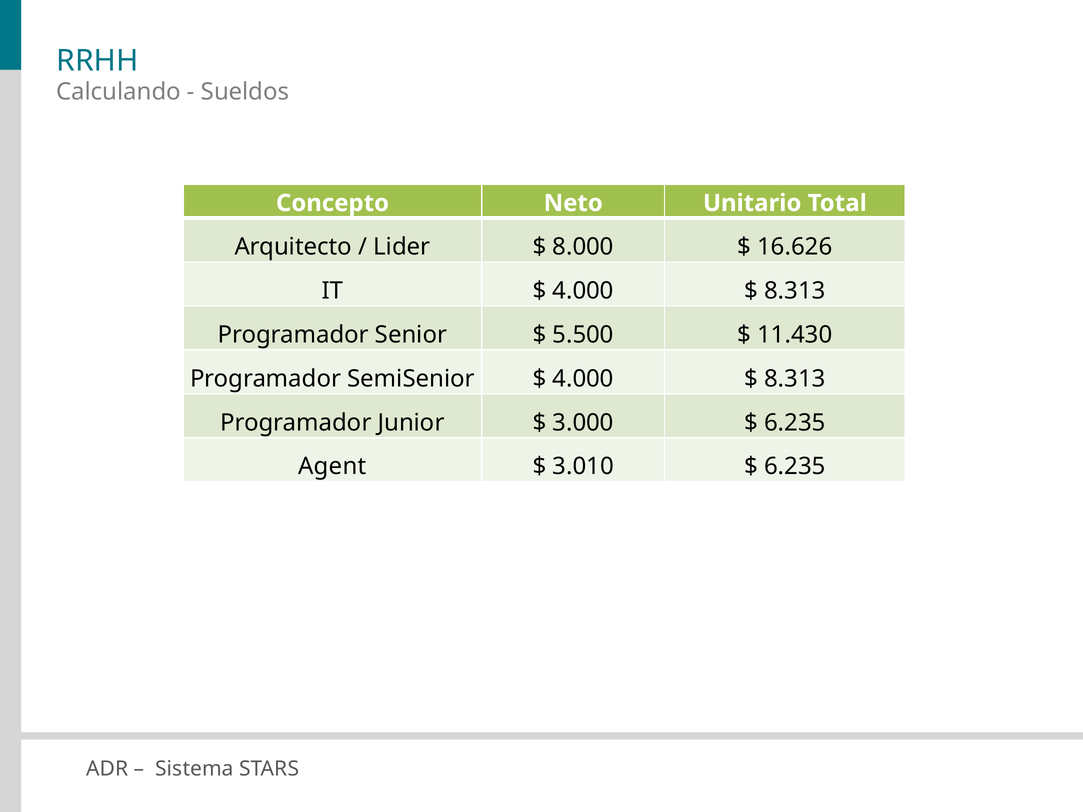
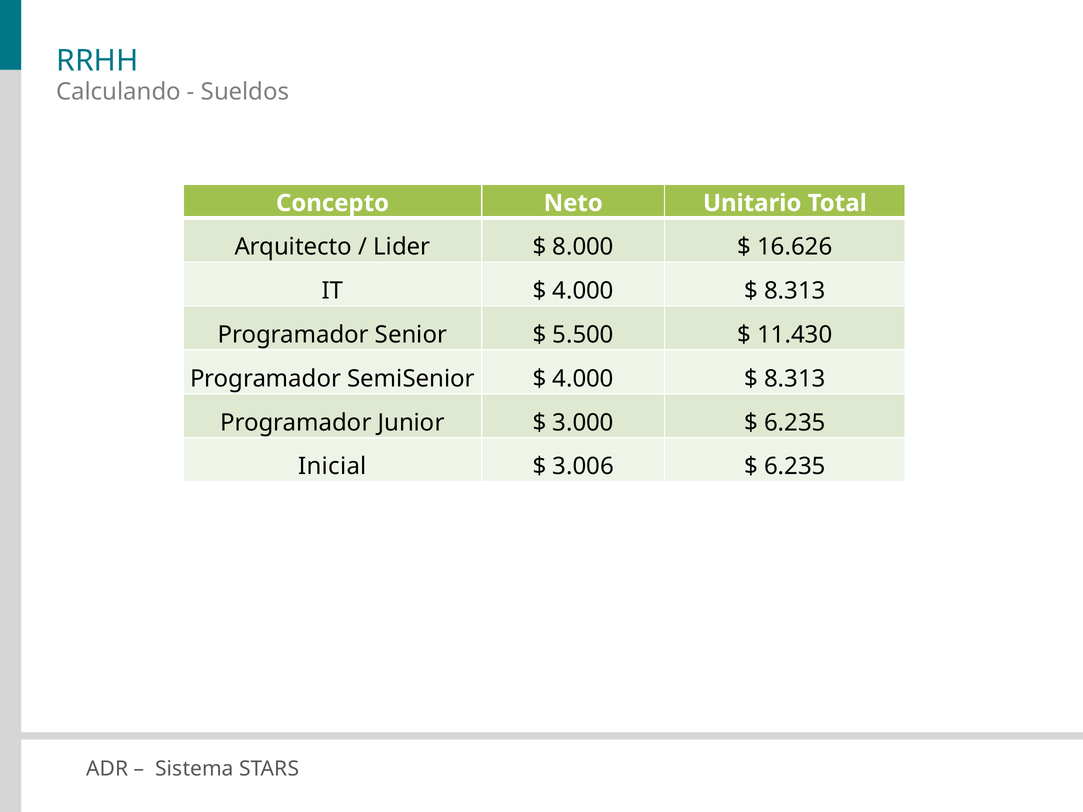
Agent: Agent -> Inicial (332, 467)
3.010: 3.010 -> 3.006 (583, 467)
